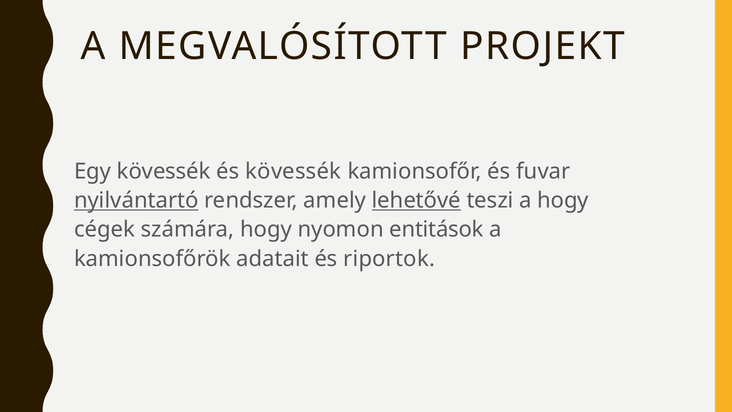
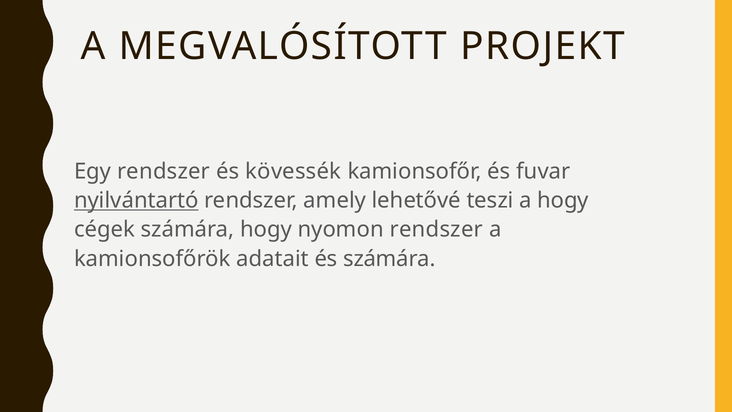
Egy kövessék: kövessék -> rendszer (164, 171)
lehetővé underline: present -> none (416, 200)
nyomon entitások: entitások -> rendszer (436, 230)
és riportok: riportok -> számára (389, 259)
